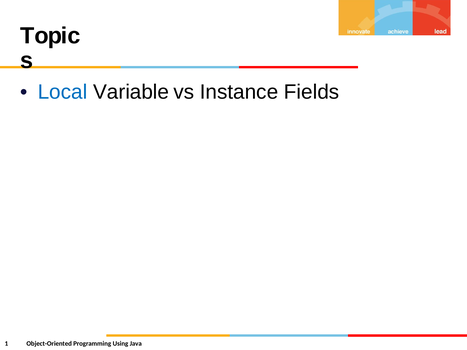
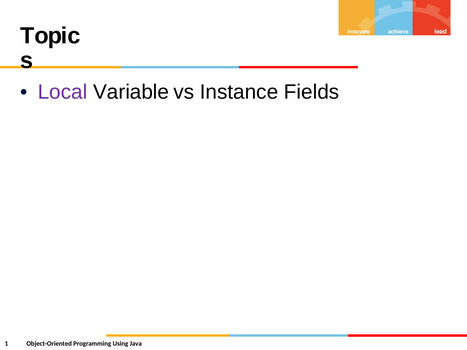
Local colour: blue -> purple (63, 92)
